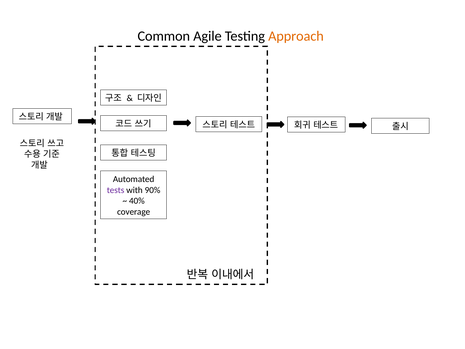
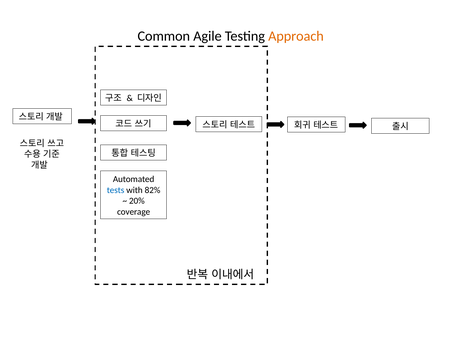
tests colour: purple -> blue (116, 190)
90%: 90% -> 82% (153, 190)
40%: 40% -> 20% (137, 201)
